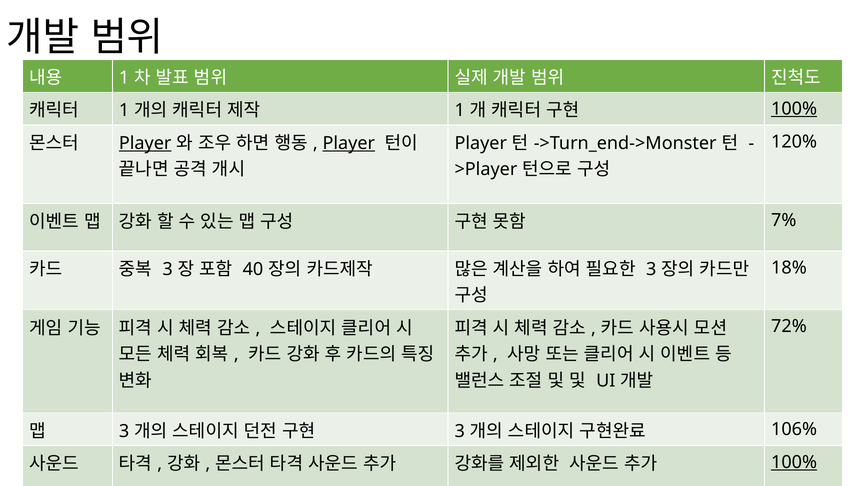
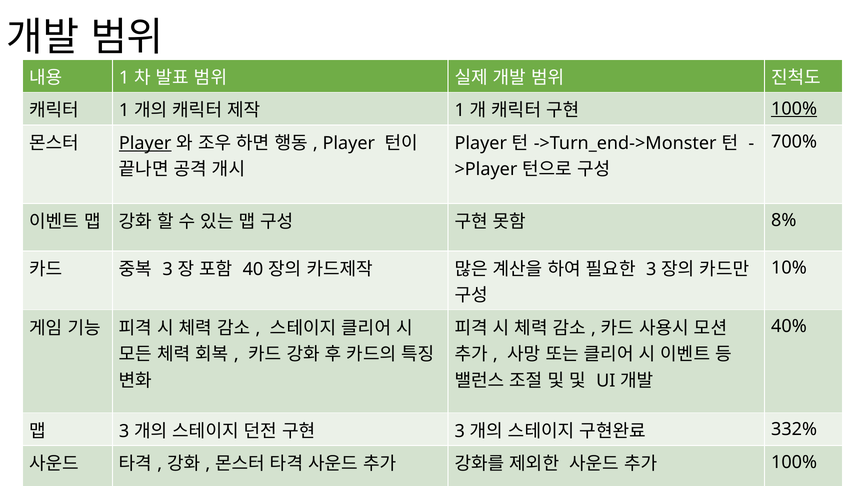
Player underline: present -> none (349, 143)
120%: 120% -> 700% (794, 142)
7%: 7% -> 8% (784, 220)
18%: 18% -> 10% (789, 268)
72%: 72% -> 40% (789, 327)
106%: 106% -> 332% (794, 430)
100% underline: present -> none (794, 463)
